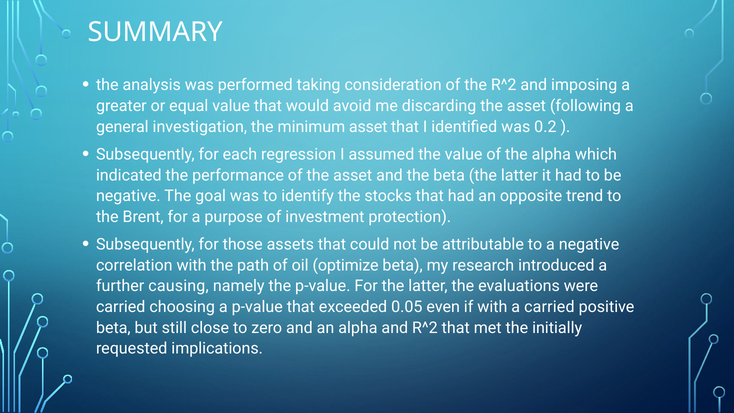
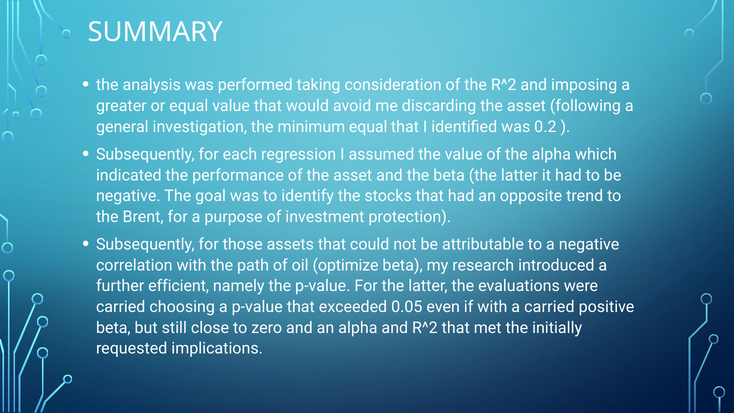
minimum asset: asset -> equal (368, 127)
causing: causing -> efficient (179, 286)
